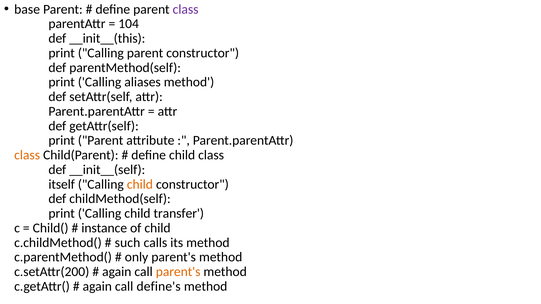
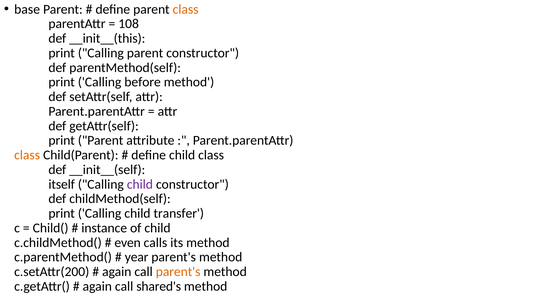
class colour: purple -> orange (186, 9)
104: 104 -> 108 (129, 24)
aliases: aliases -> before (143, 82)
child colour: orange -> purple (140, 184)
such: such -> even (128, 243)
only: only -> year (137, 257)
define's: define's -> shared's (159, 287)
